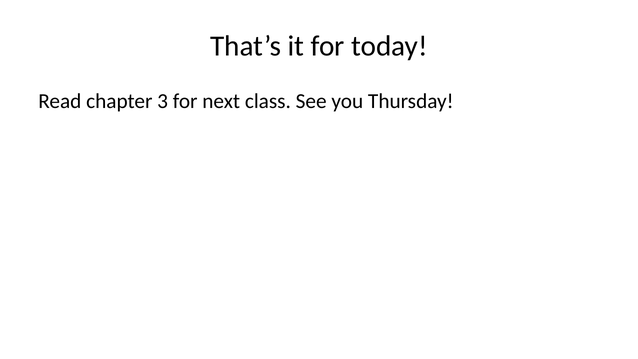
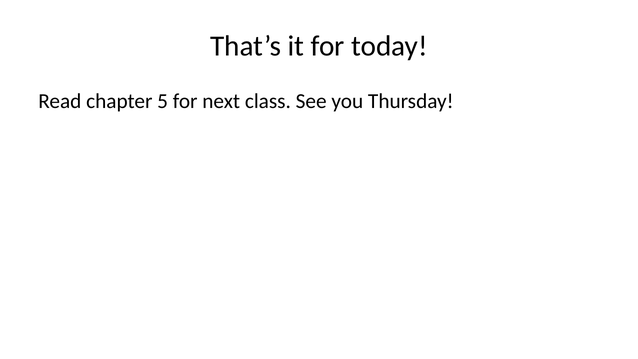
3: 3 -> 5 (163, 101)
